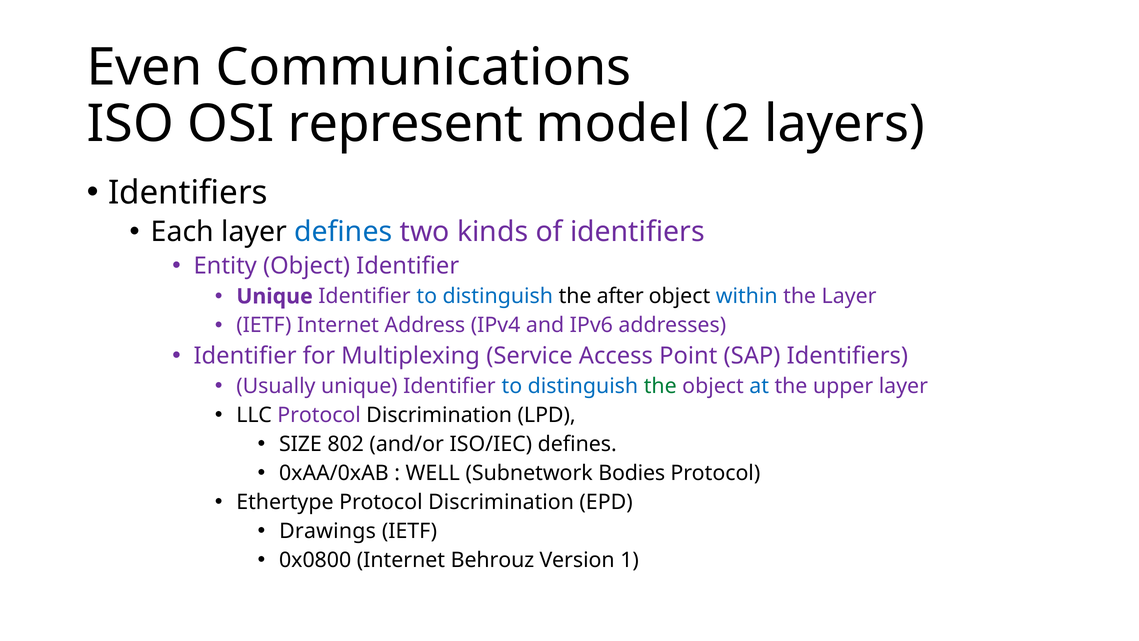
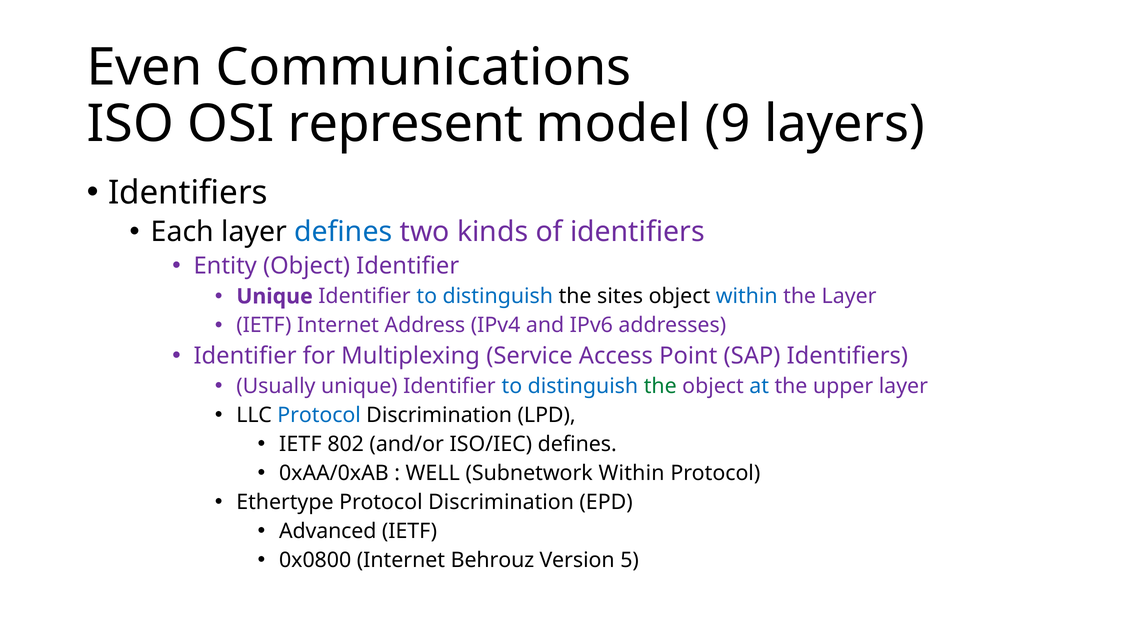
2: 2 -> 9 (728, 124)
after: after -> sites (620, 296)
Protocol colour: purple -> blue (319, 415)
SIZE: SIZE -> IETF (300, 444)
Subnetwork Bodies: Bodies -> Within (632, 473)
Drawings: Drawings -> Advanced (328, 531)
1: 1 -> 5 (630, 560)
